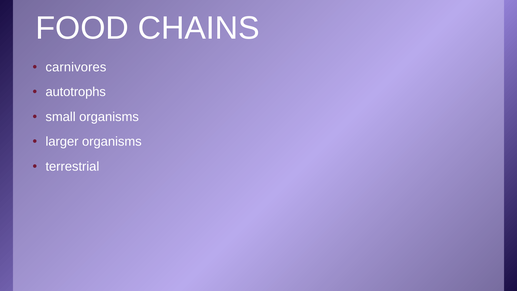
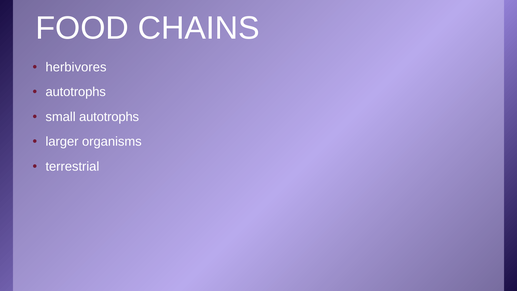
carnivores: carnivores -> herbivores (76, 67)
small organisms: organisms -> autotrophs (109, 117)
